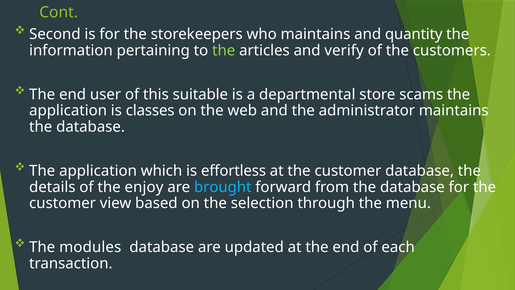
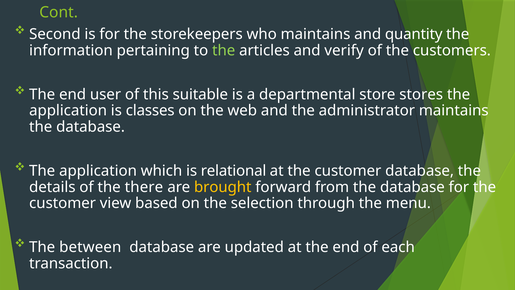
scams: scams -> stores (421, 94)
effortless: effortless -> relational (234, 171)
enjoy: enjoy -> there (144, 187)
brought colour: light blue -> yellow (223, 187)
modules: modules -> between (90, 247)
